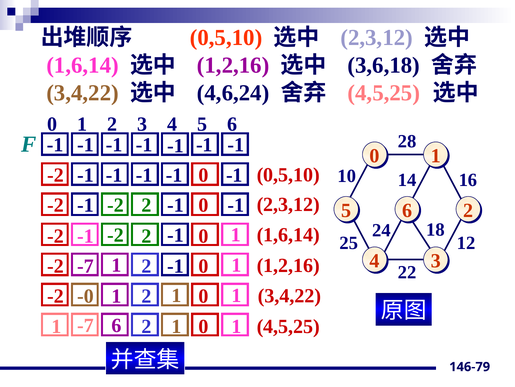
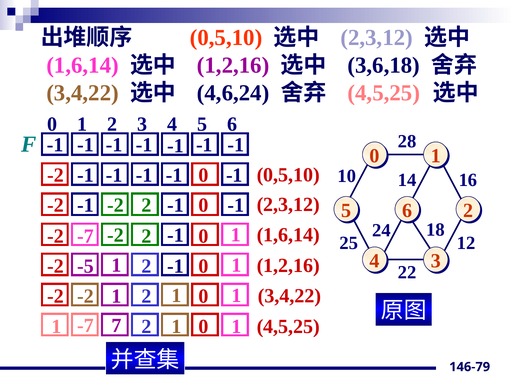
-1: -1 -> -7 (85, 236)
-7: -7 -> -5 (85, 266)
-0: -0 -> -2 (85, 296)
1 6: 6 -> 7 (116, 325)
